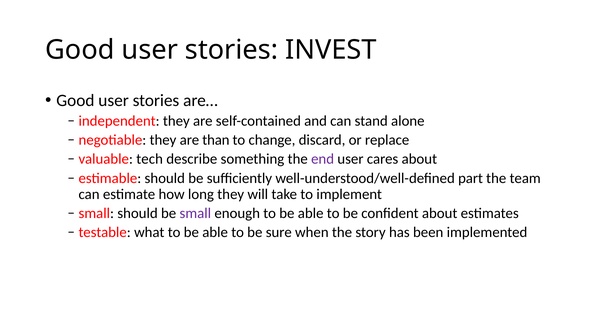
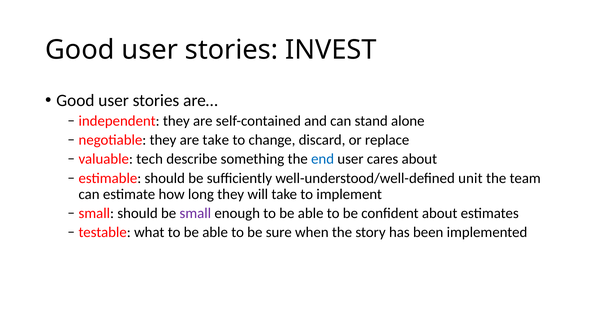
are than: than -> take (216, 140)
end colour: purple -> blue (323, 159)
part: part -> unit (470, 178)
